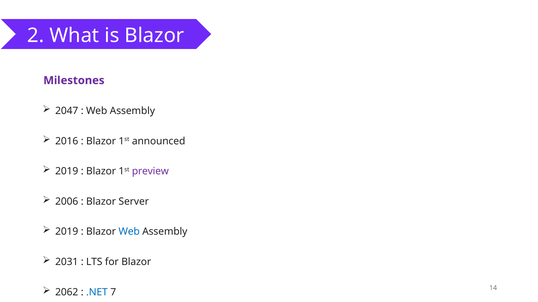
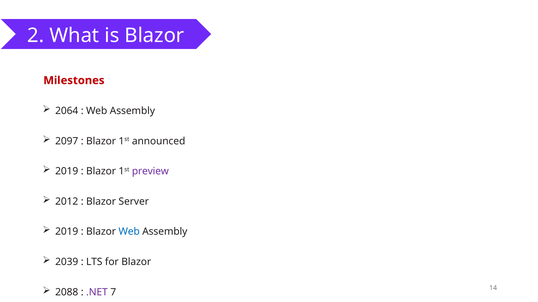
Milestones colour: purple -> red (74, 81)
2047: 2047 -> 2064 (67, 111)
2016: 2016 -> 2097 (67, 141)
2006: 2006 -> 2012 (67, 202)
2031: 2031 -> 2039 (67, 262)
2062: 2062 -> 2088 (67, 293)
.NET colour: blue -> purple (97, 293)
